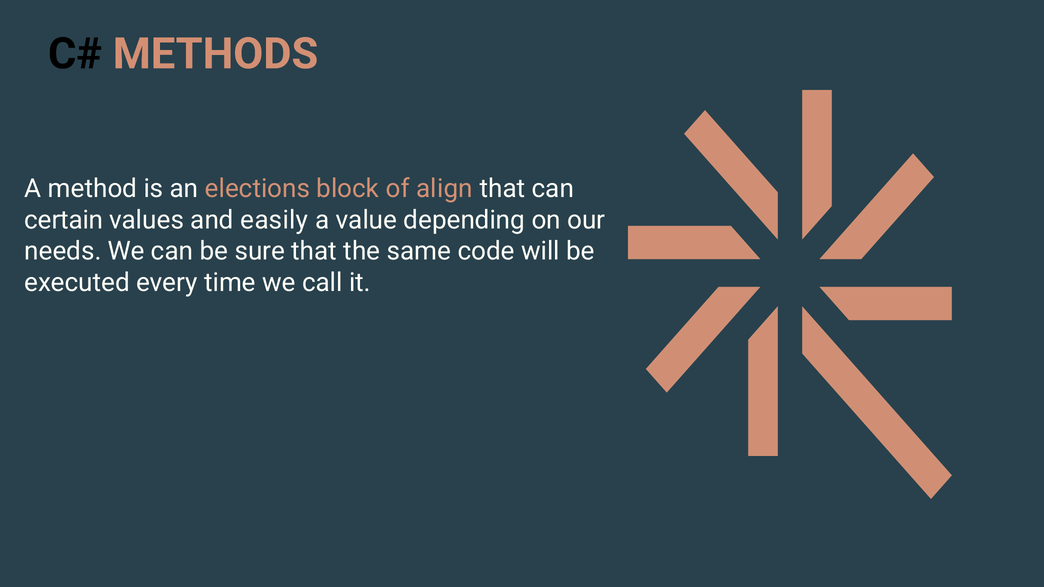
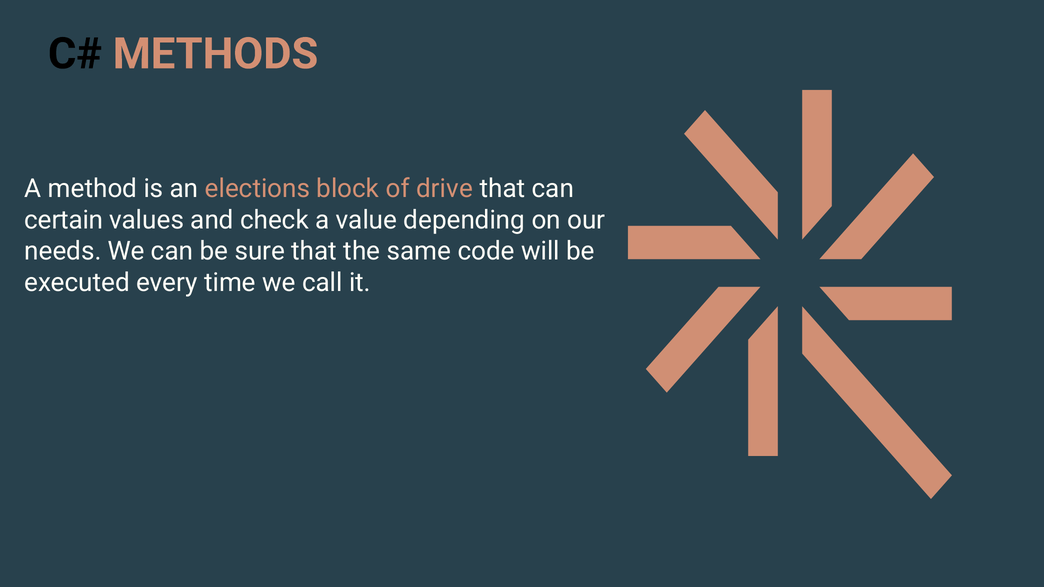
align: align -> drive (444, 189)
easily: easily -> check (275, 220)
